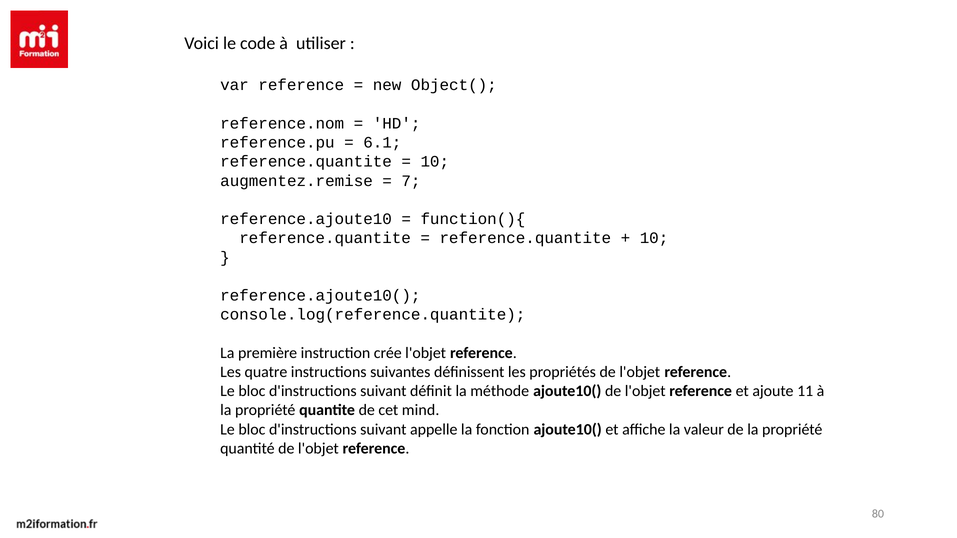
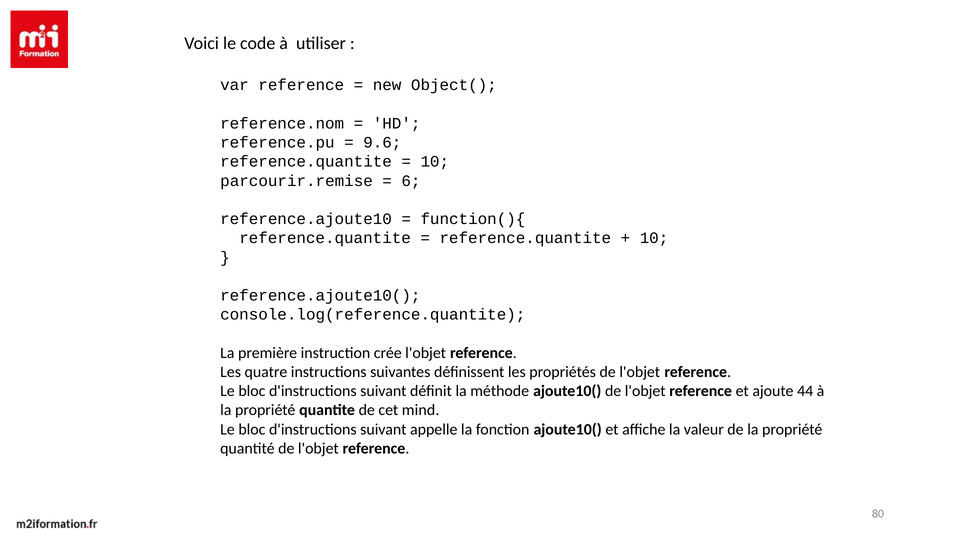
6.1: 6.1 -> 9.6 (382, 143)
augmentez.remise: augmentez.remise -> parcourir.remise (297, 181)
7: 7 -> 6 (411, 181)
11: 11 -> 44 (805, 391)
